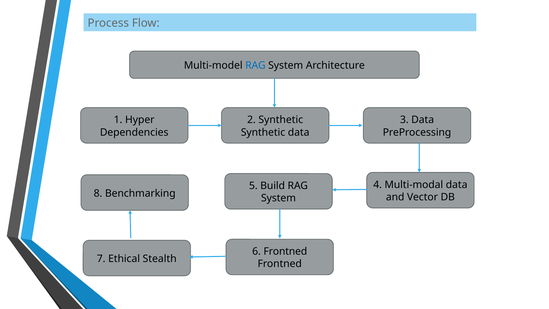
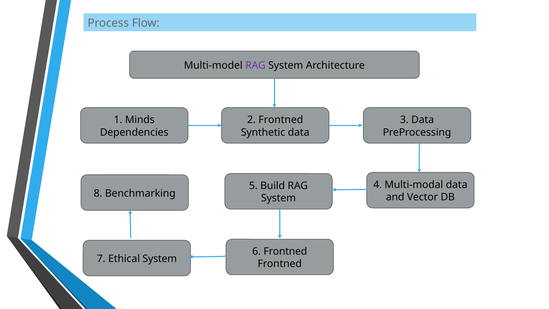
RAG colour: blue -> purple (255, 65)
Hyper: Hyper -> Minds (140, 120)
2 Synthetic: Synthetic -> Frontned (281, 120)
Ethical Stealth: Stealth -> System (160, 259)
